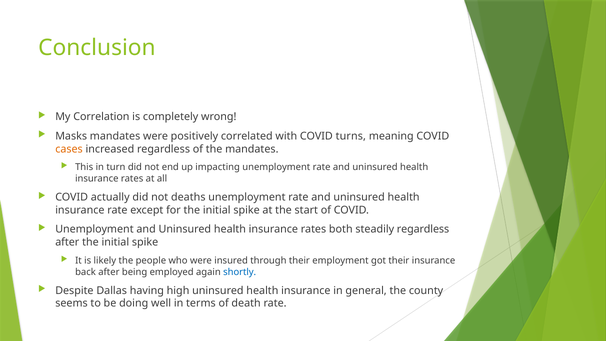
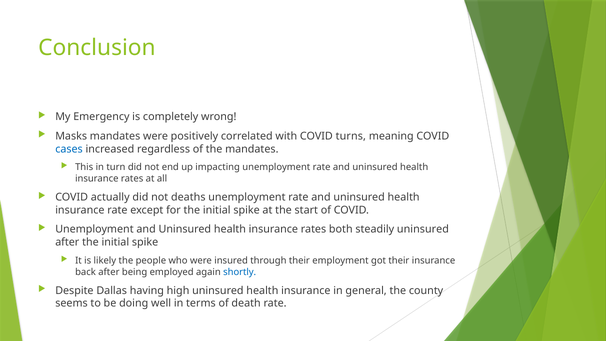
Correlation: Correlation -> Emergency (101, 117)
cases colour: orange -> blue (69, 149)
steadily regardless: regardless -> uninsured (423, 229)
